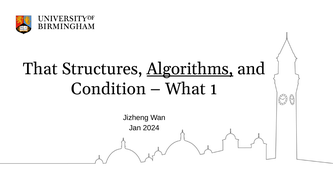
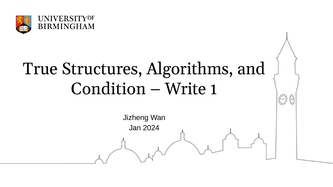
That: That -> True (40, 69)
Algorithms underline: present -> none (190, 69)
What: What -> Write (185, 89)
